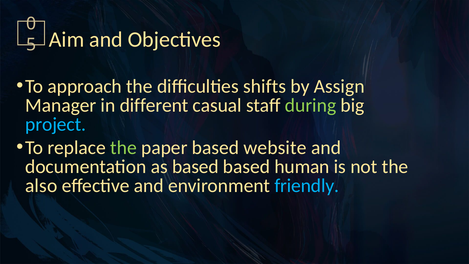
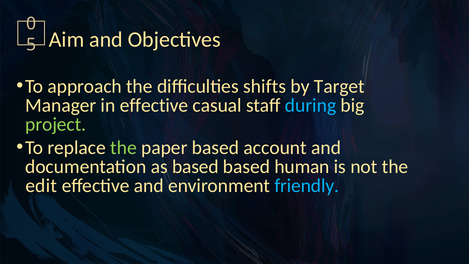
Assign: Assign -> Target (339, 86)
in different: different -> effective (154, 105)
during colour: light green -> light blue (311, 105)
project colour: light blue -> light green (56, 124)
website: website -> account (275, 148)
also: also -> edit (41, 186)
